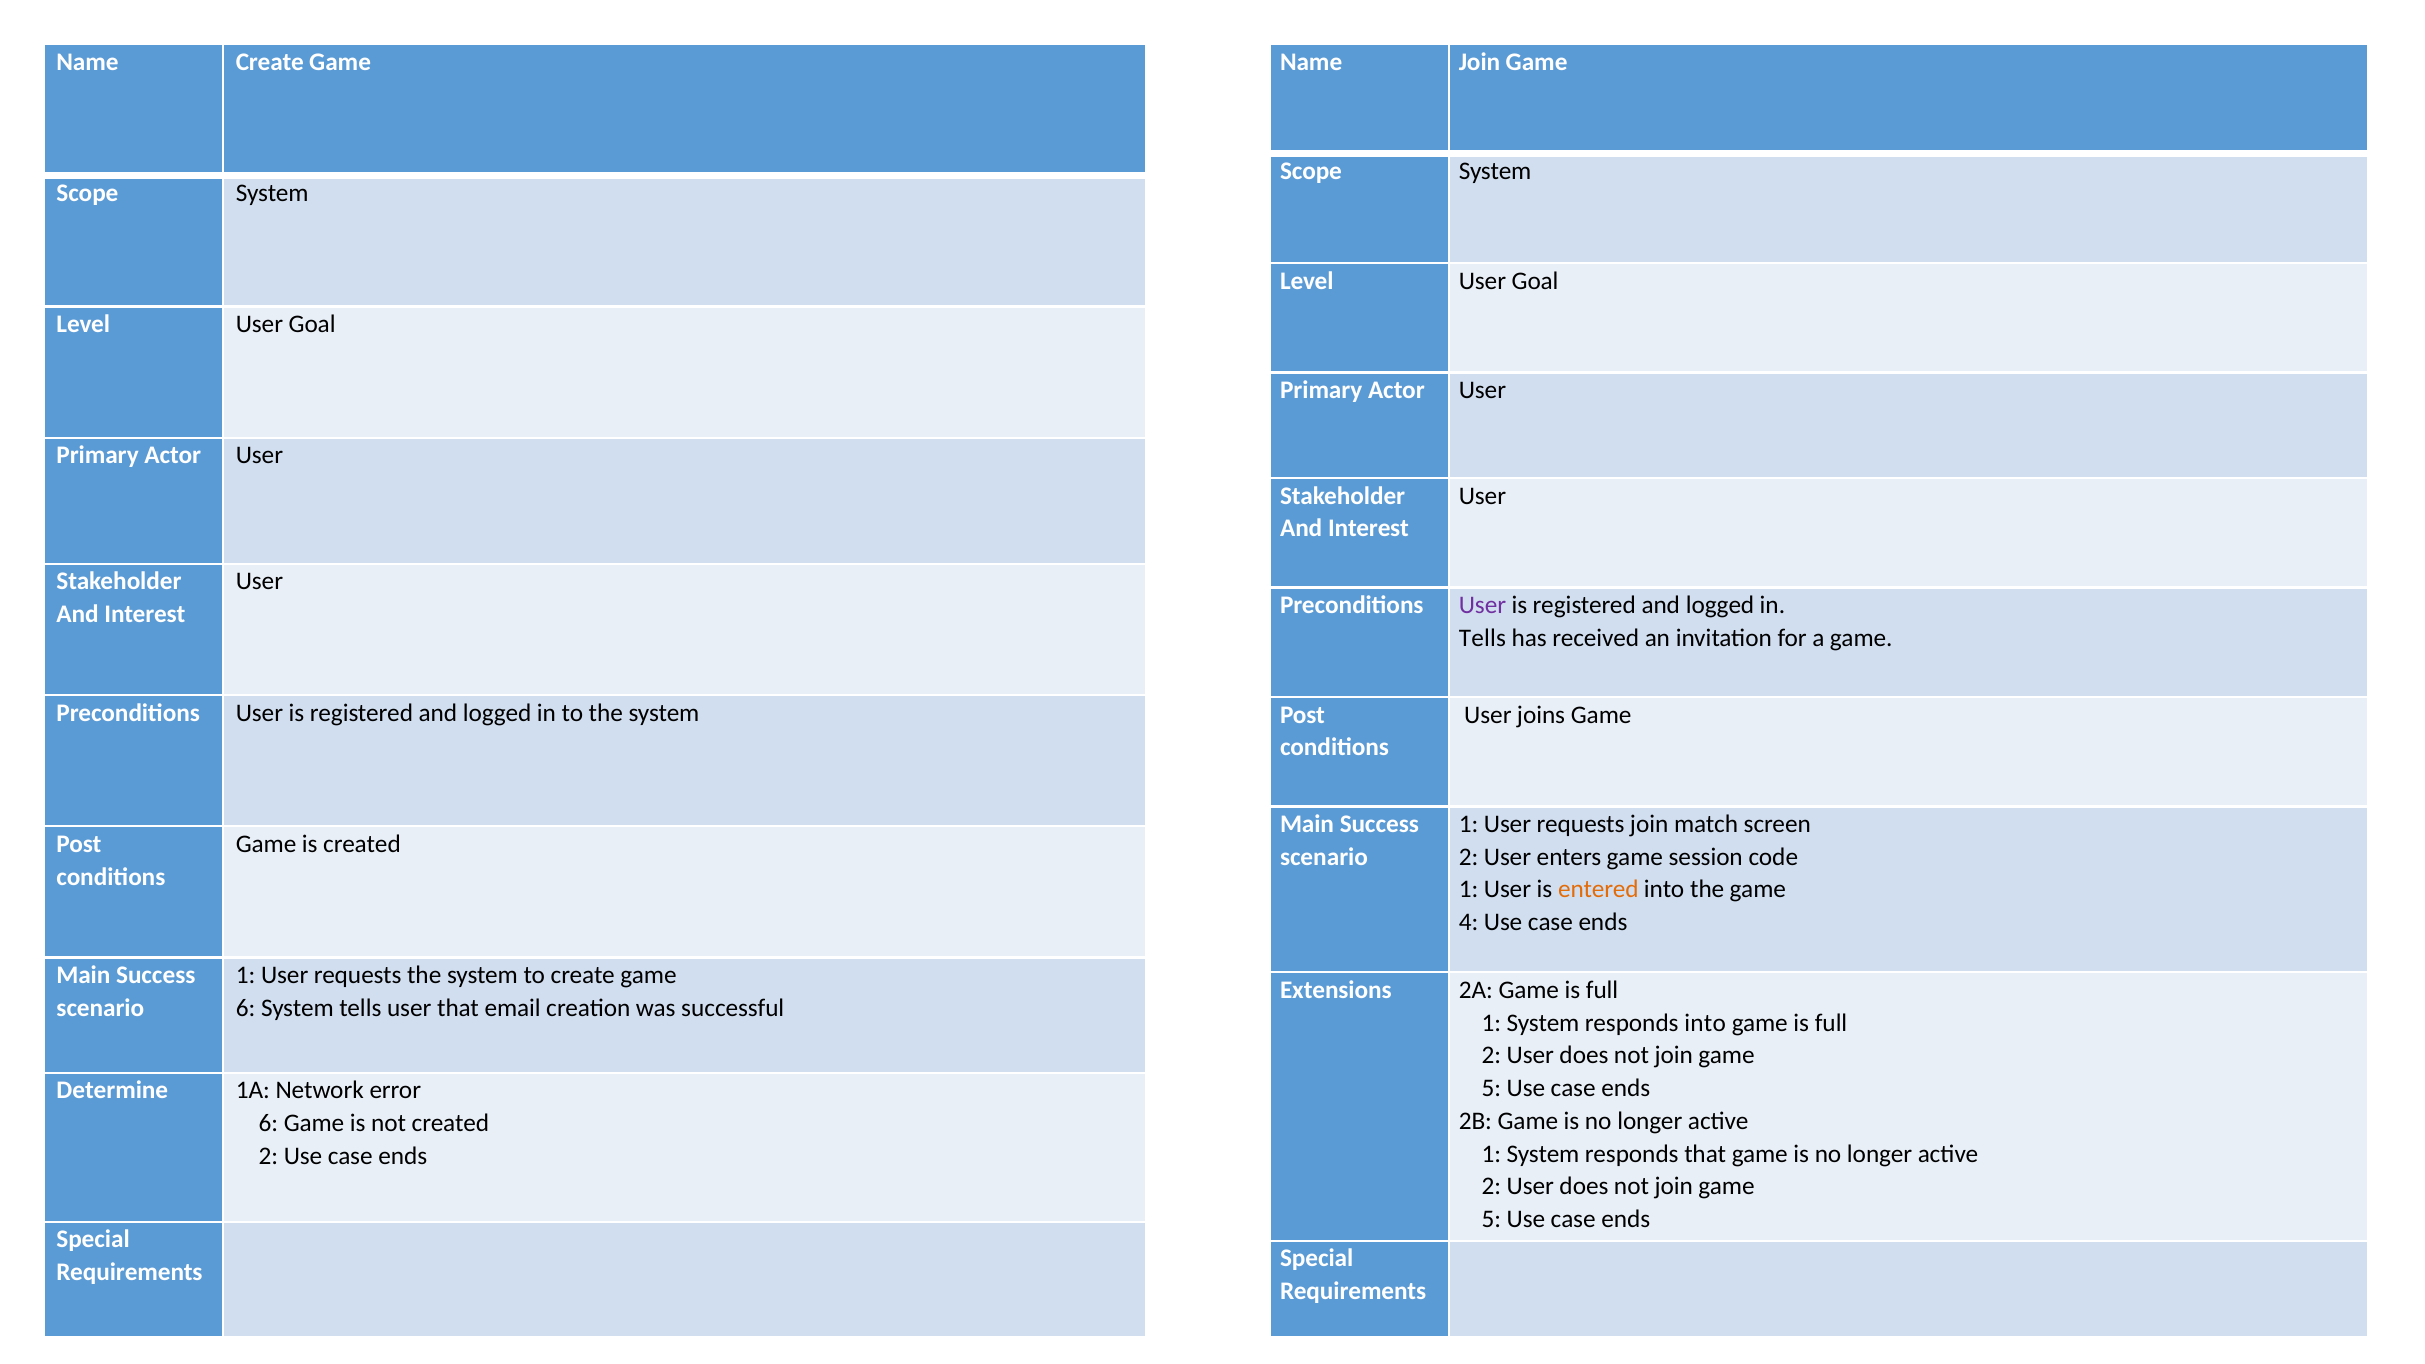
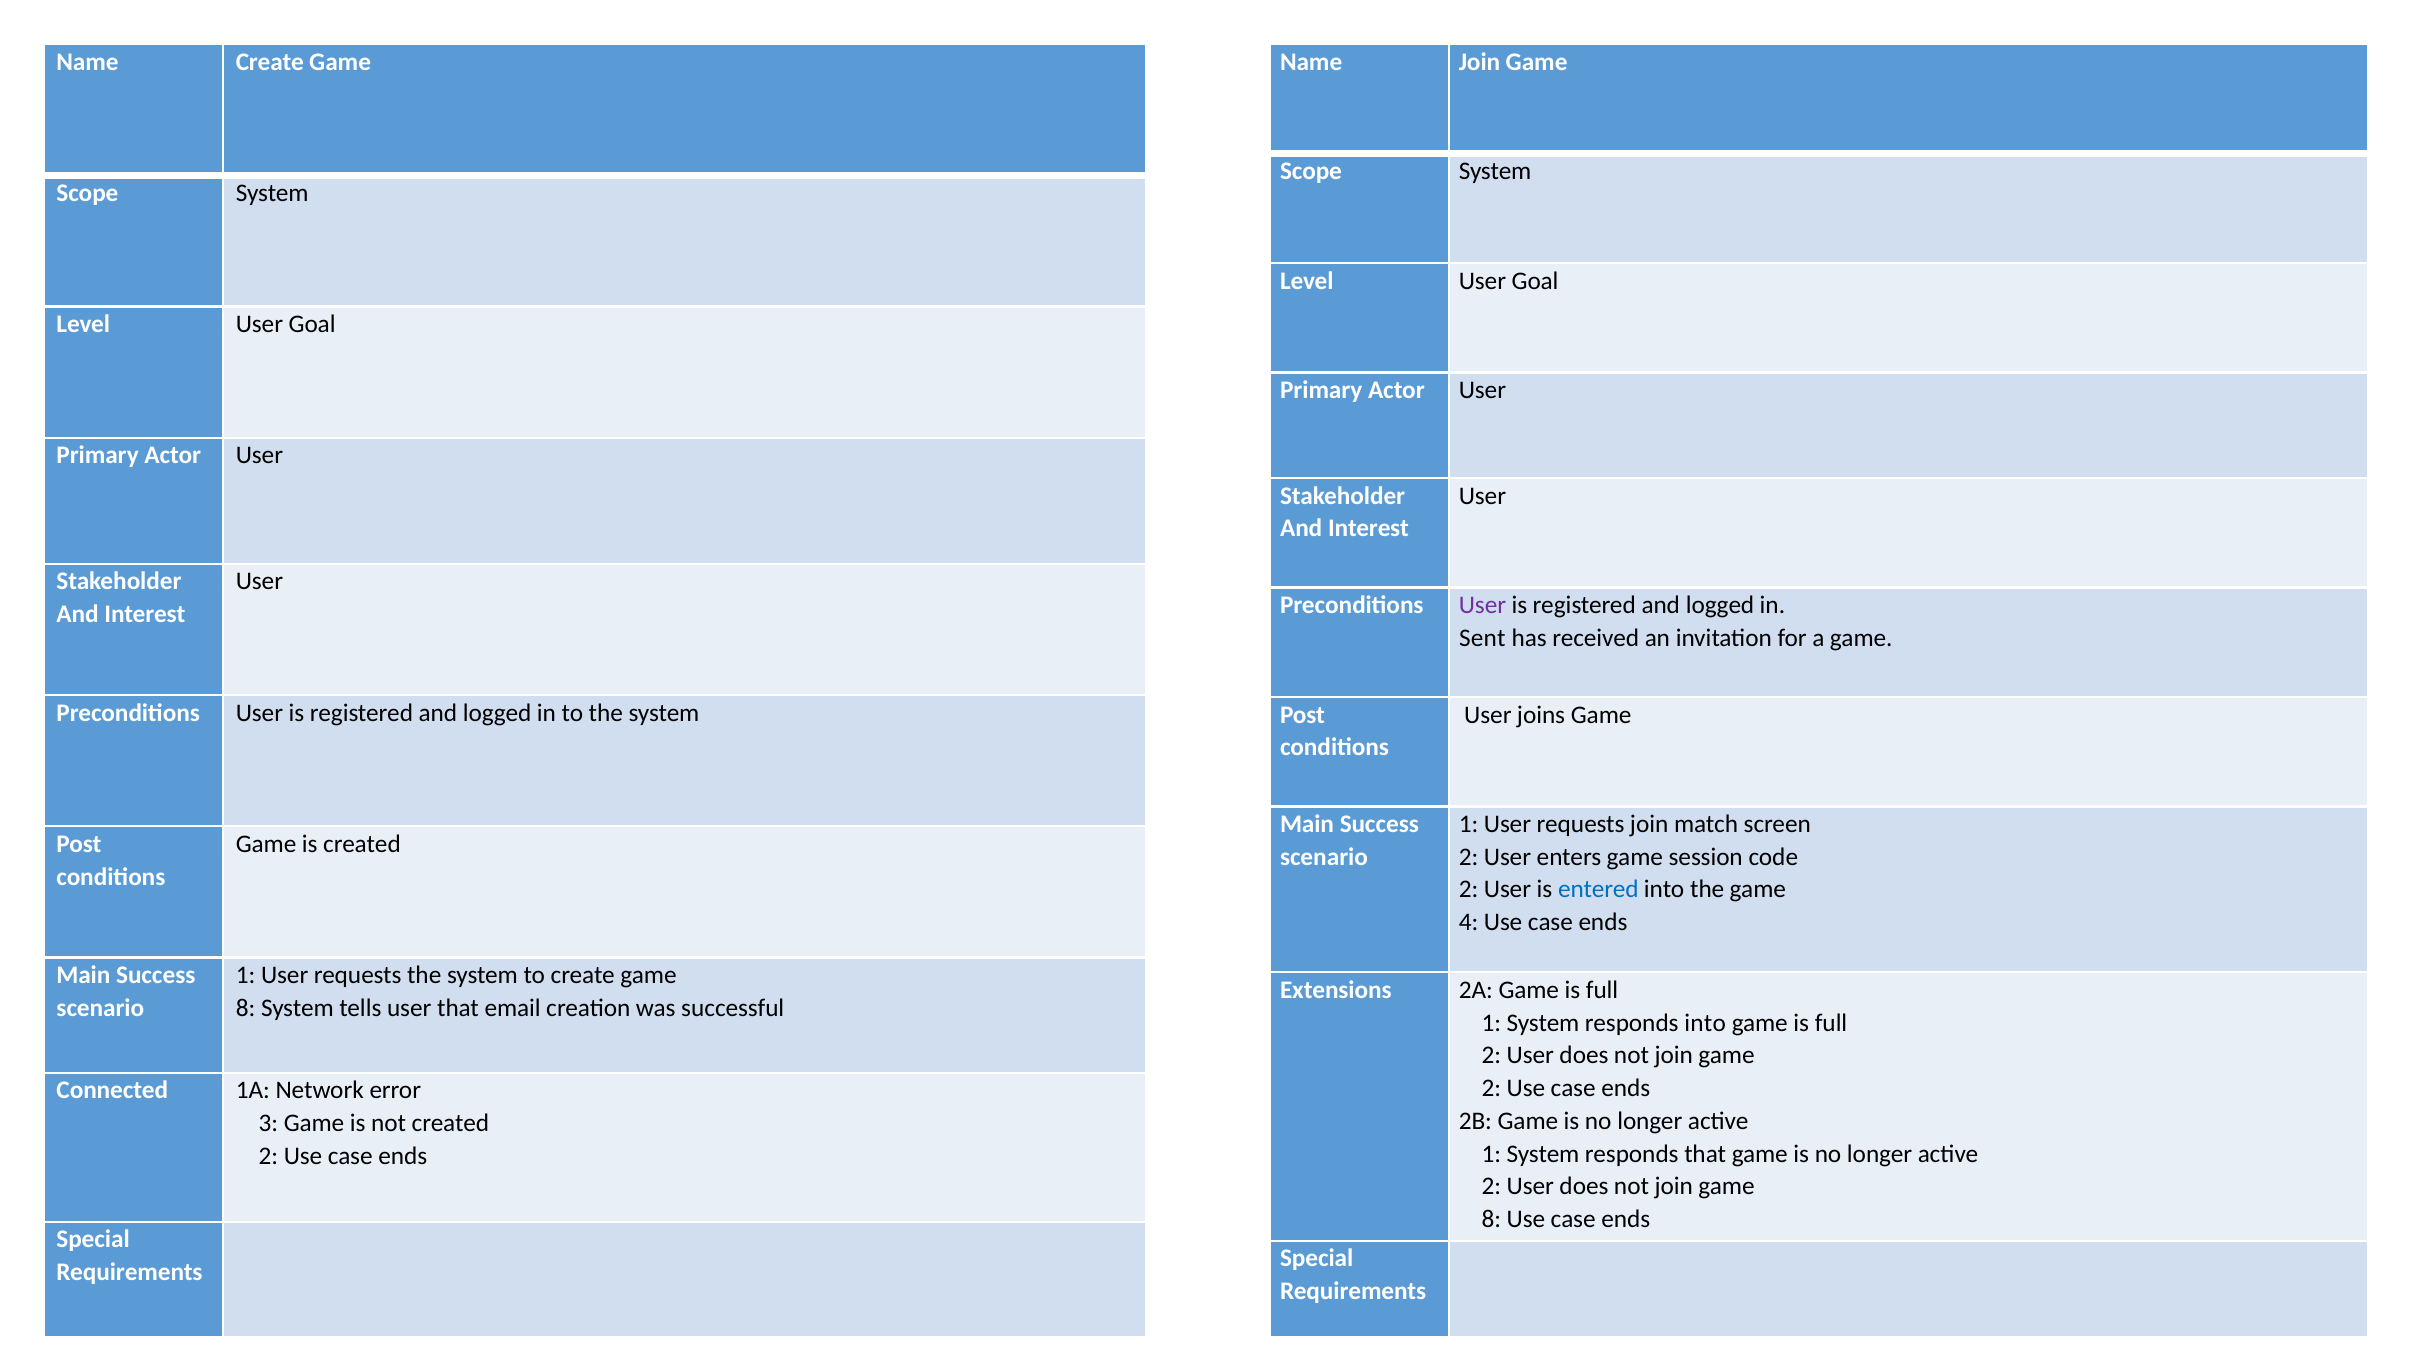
Tells: Tells -> Sent (1482, 638)
1: 1 -> 2 (1469, 890)
entered colour: orange -> blue (1598, 890)
6: 6 -> 8 (246, 1008)
5: 5 -> 2 (1491, 1088)
Determine: Determine -> Connected (112, 1091)
6: 6 -> 3 (268, 1123)
5: 5 -> 8 (1491, 1219)
